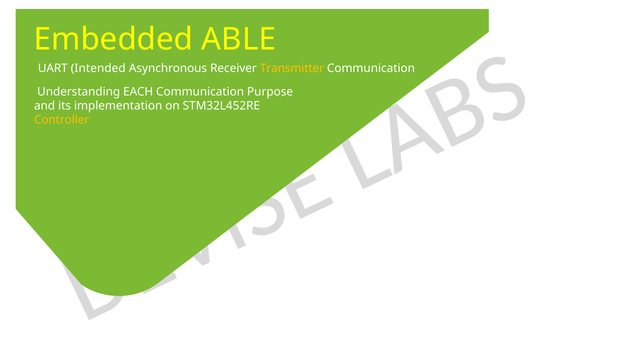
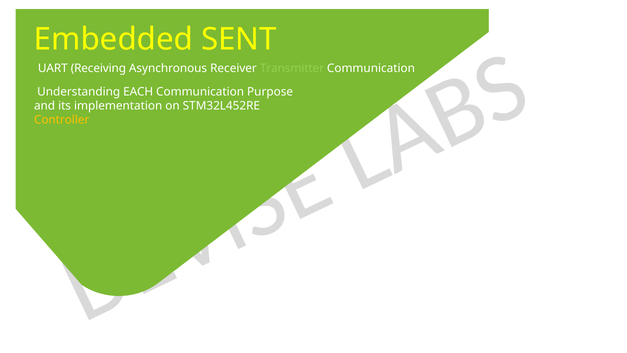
ABLE: ABLE -> SENT (239, 39)
Intended: Intended -> Receiving (98, 68)
Transmitter colour: yellow -> light green (292, 68)
